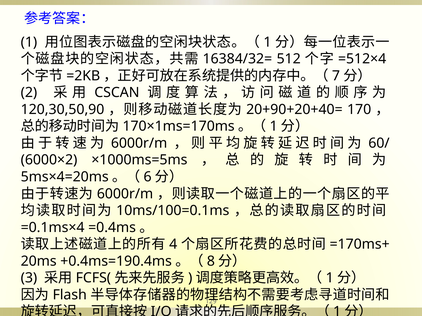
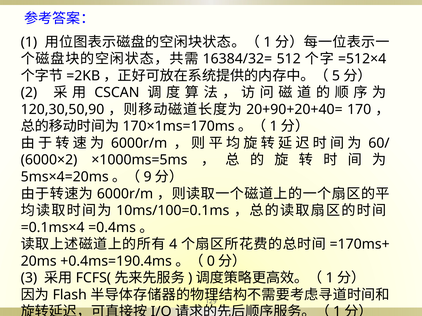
7: 7 -> 5 (336, 76)
6: 6 -> 9 (148, 177)
8: 8 -> 0 (211, 262)
